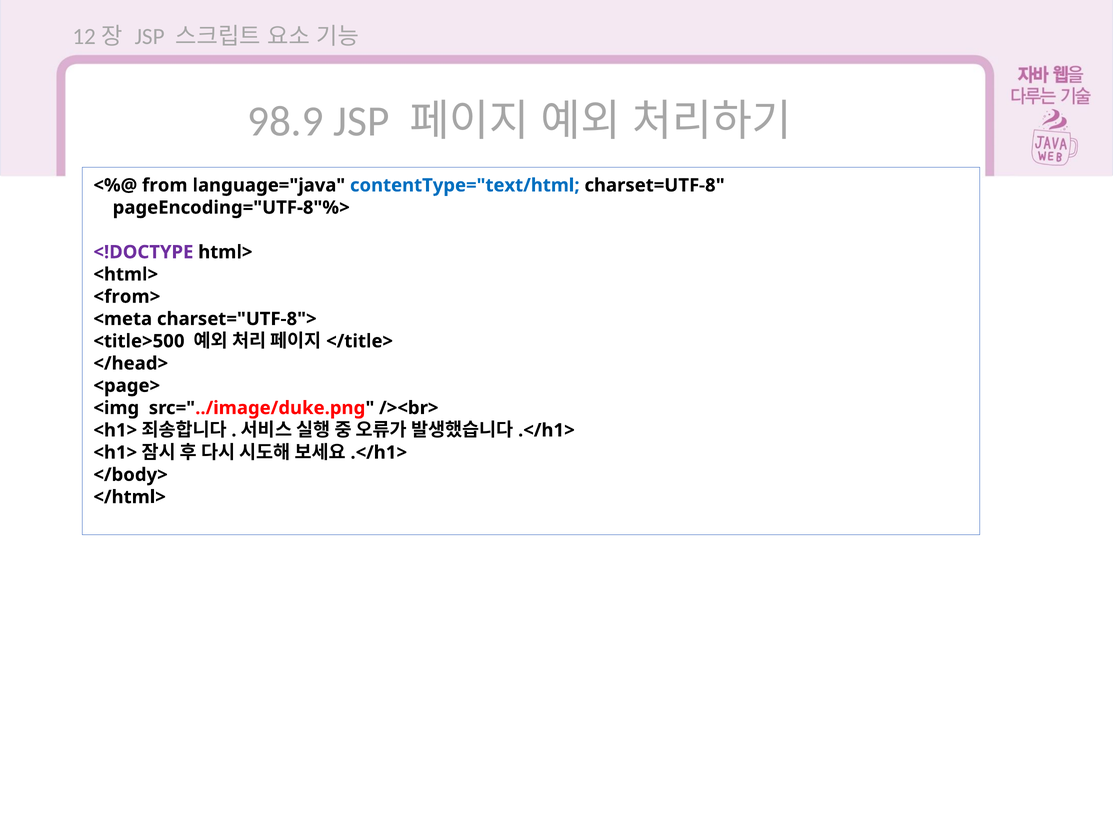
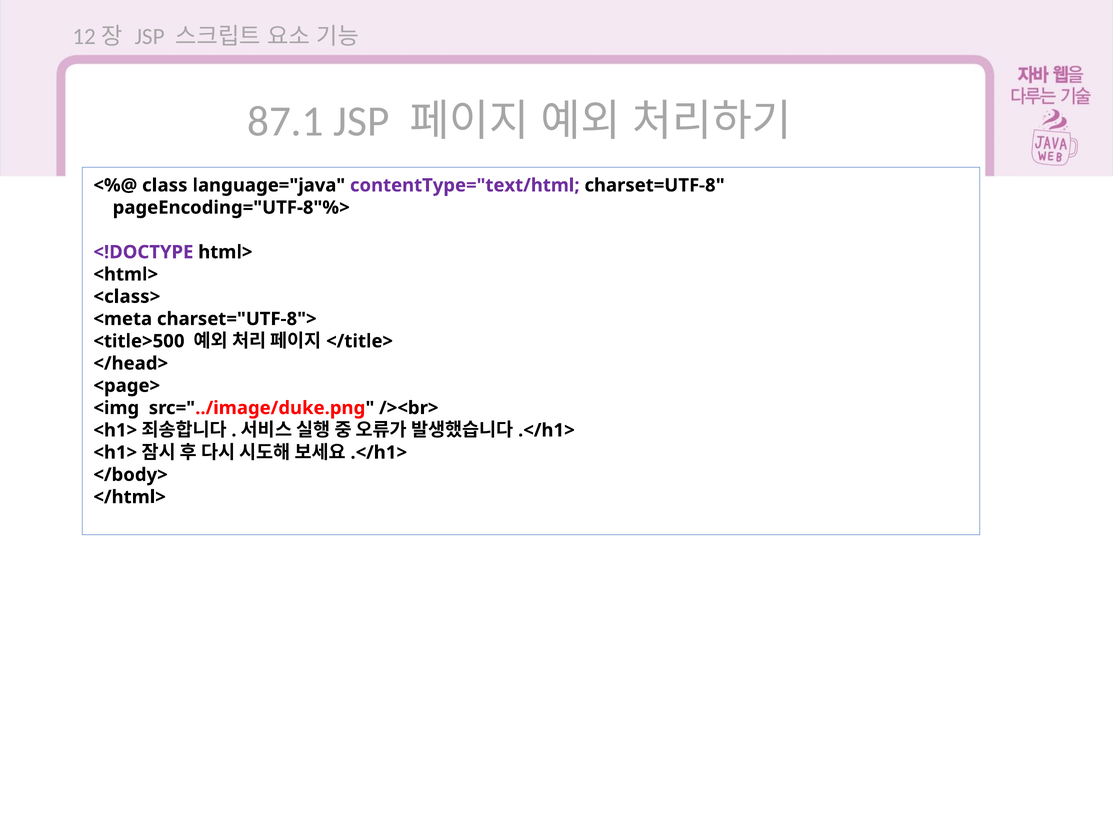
98.9: 98.9 -> 87.1 (285, 121)
from: from -> class (165, 185)
contentType="text/html colour: blue -> purple (465, 185)
<from>: <from> -> <class> (127, 297)
